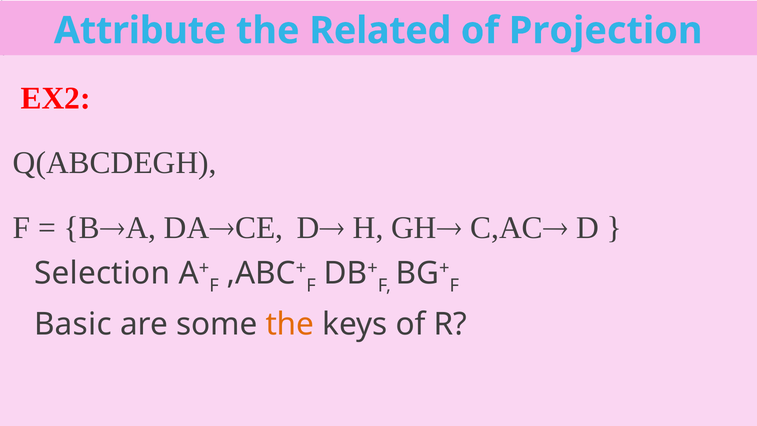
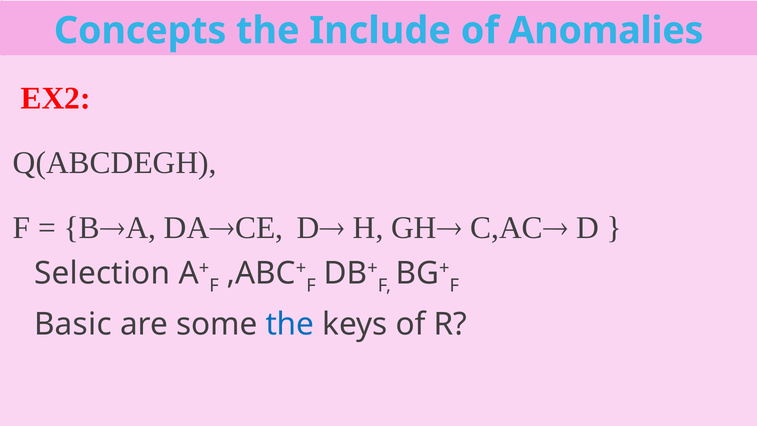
Attribute: Attribute -> Concepts (140, 31)
Related: Related -> Include (380, 31)
Projection: Projection -> Anomalies (606, 31)
the colour: orange -> blue (290, 324)
